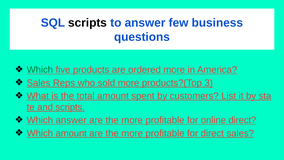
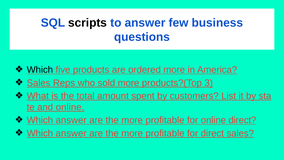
Which colour: green -> black (40, 70)
and scripts: scripts -> online (70, 107)
amount: amount -> answer (71, 133)
